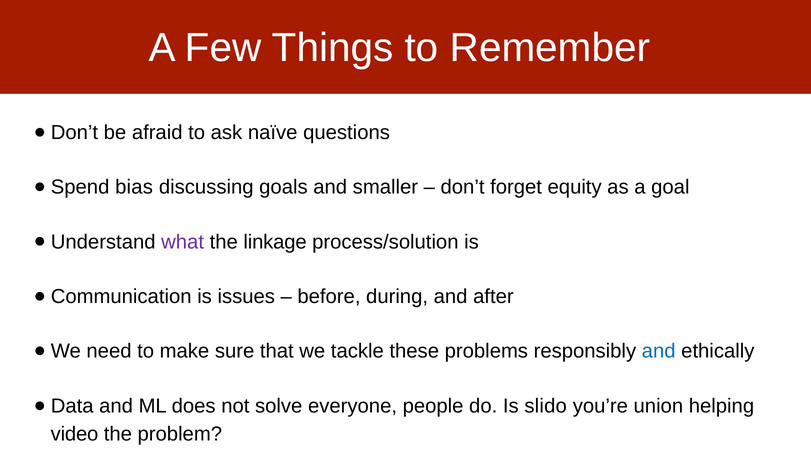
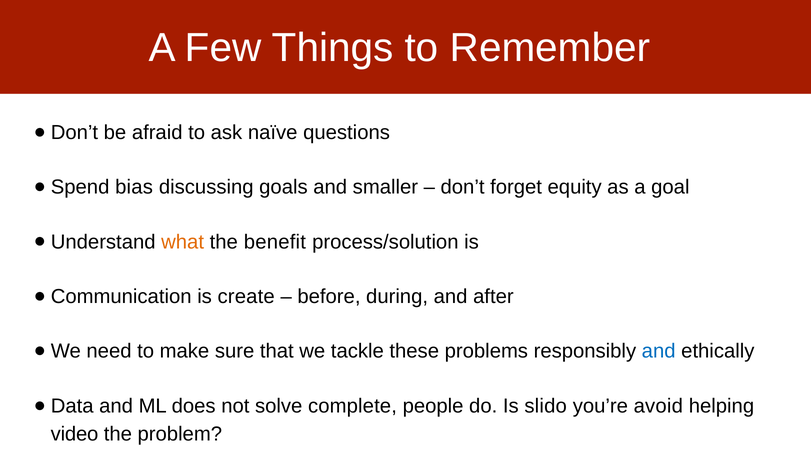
what colour: purple -> orange (183, 242)
linkage: linkage -> benefit (275, 242)
issues: issues -> create (246, 297)
everyone: everyone -> complete (352, 406)
union: union -> avoid (658, 406)
